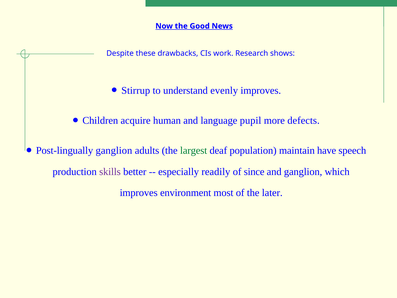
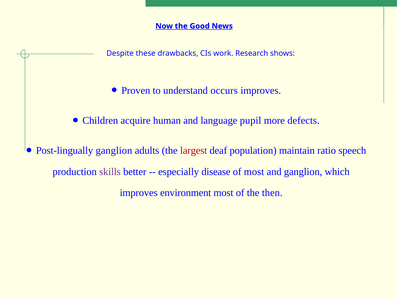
Stirrup: Stirrup -> Proven (136, 90)
evenly: evenly -> occurs (224, 90)
largest colour: green -> red (194, 150)
have: have -> ratio (327, 150)
readily: readily -> disease (216, 171)
of since: since -> most (254, 171)
later: later -> then (272, 193)
